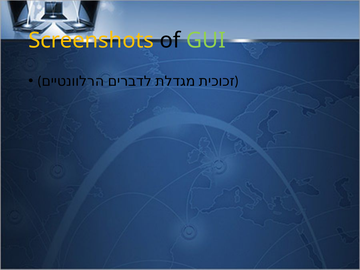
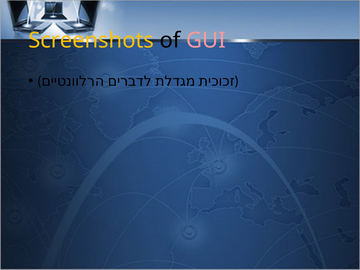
GUI colour: light green -> pink (206, 40)
